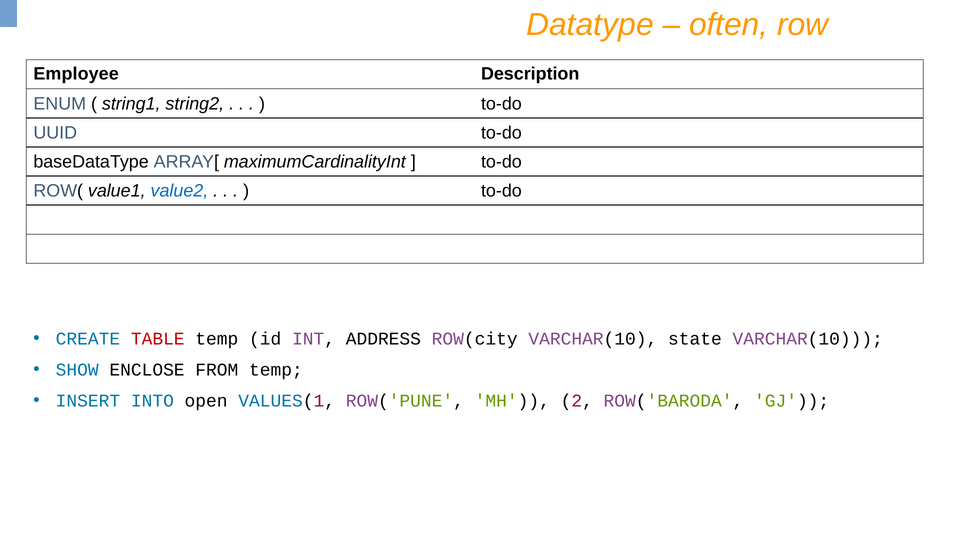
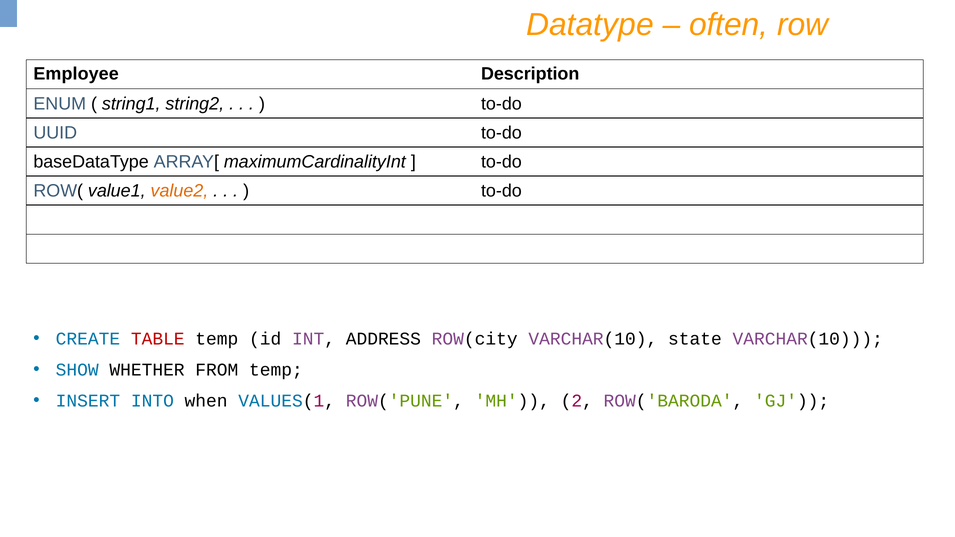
value2 colour: blue -> orange (179, 191)
ENCLOSE: ENCLOSE -> WHETHER (147, 370)
open: open -> when (206, 401)
